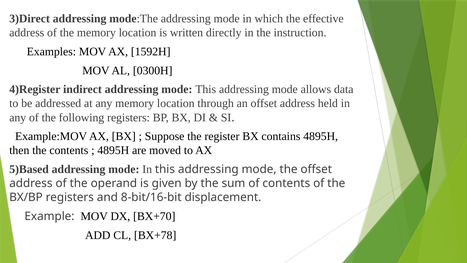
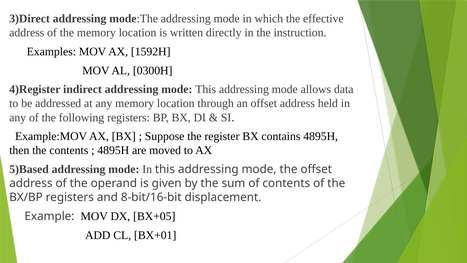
BX+70: BX+70 -> BX+05 (154, 216)
BX+78: BX+78 -> BX+01 (155, 235)
